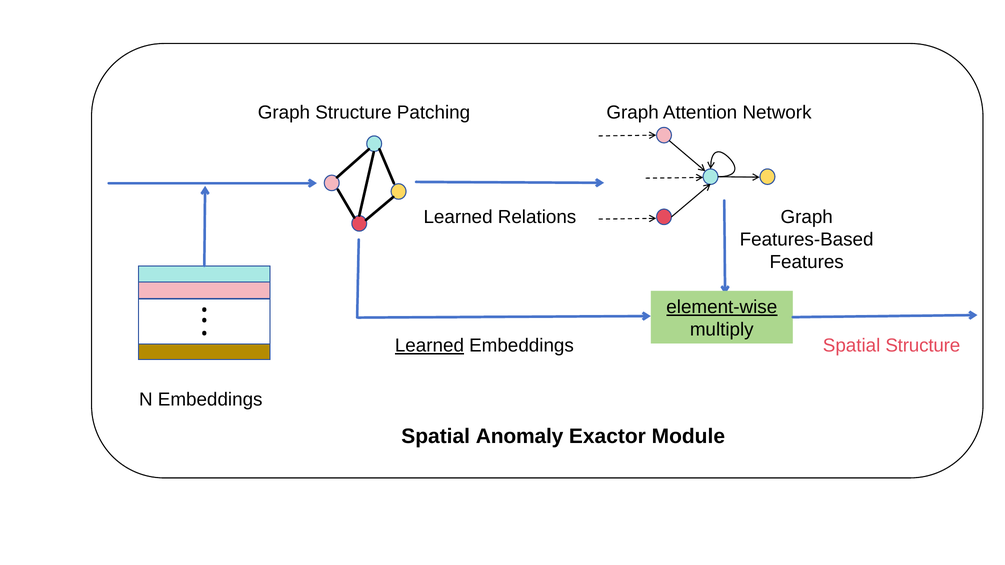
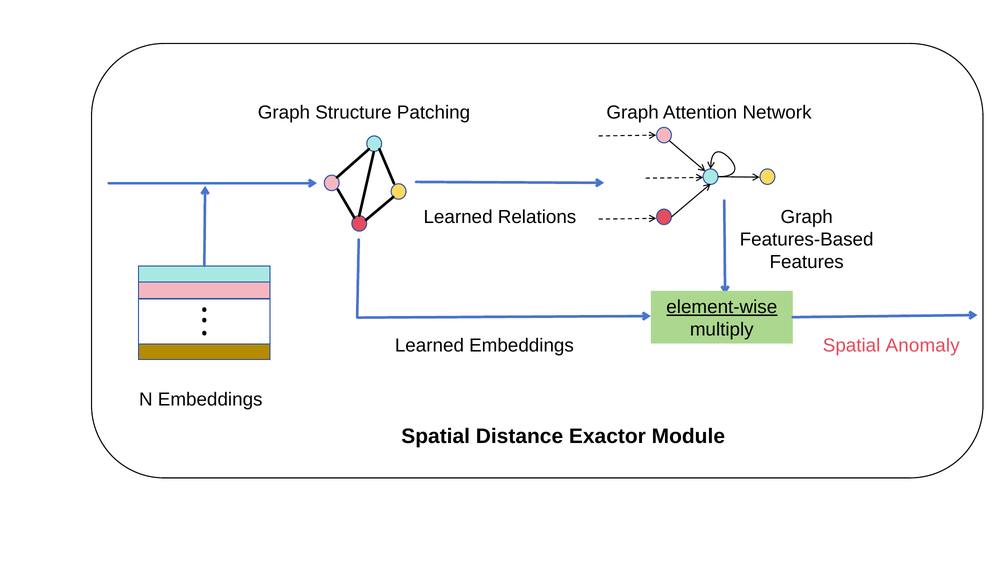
Learned underline: present -> none (429, 346)
Spatial Structure: Structure -> Anomaly (923, 346)
Anomaly: Anomaly -> Distance (519, 436)
